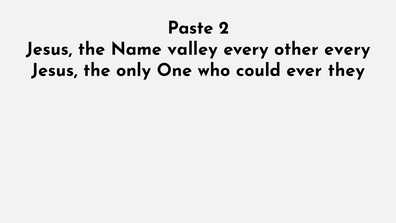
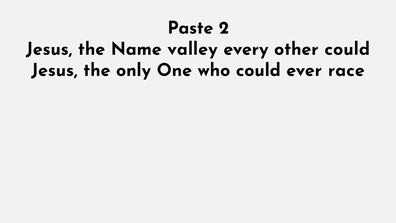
other every: every -> could (347, 49)
they: they -> race (346, 70)
